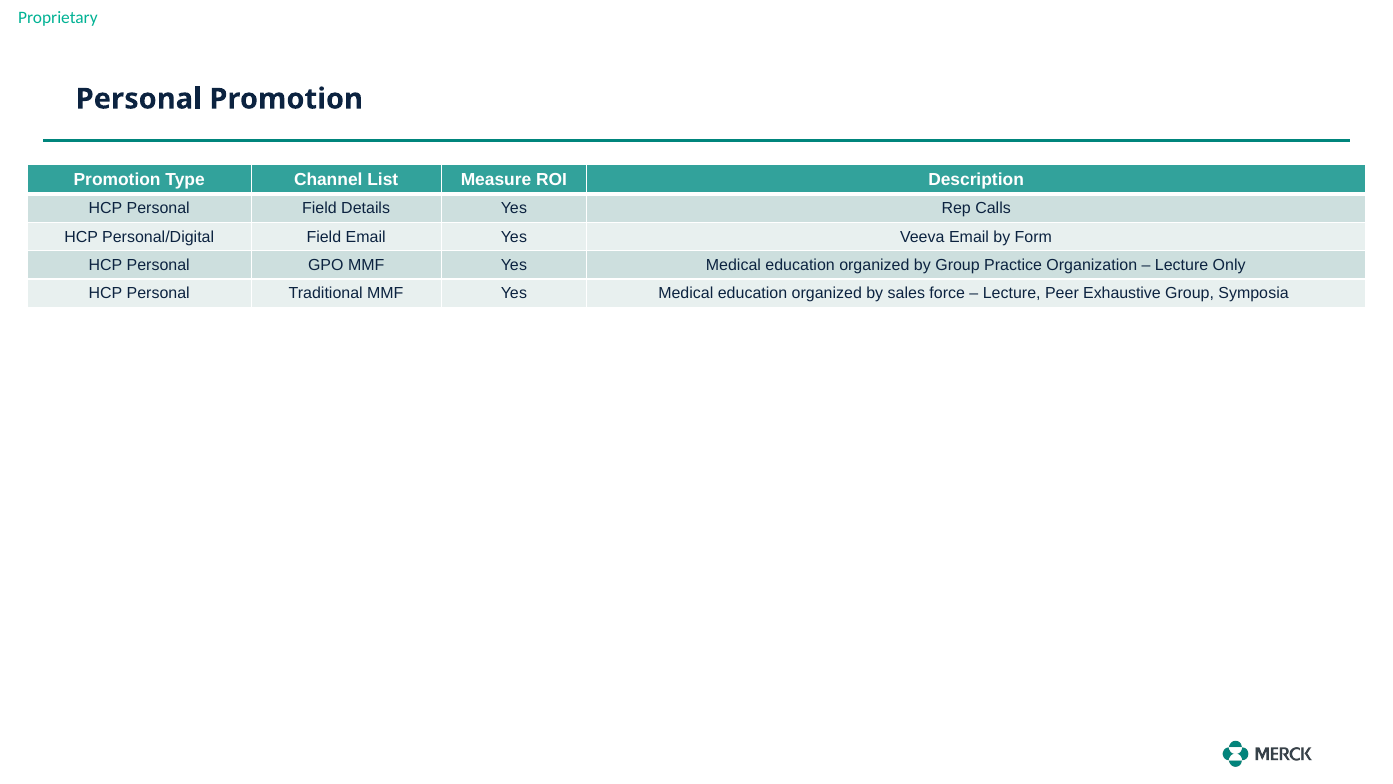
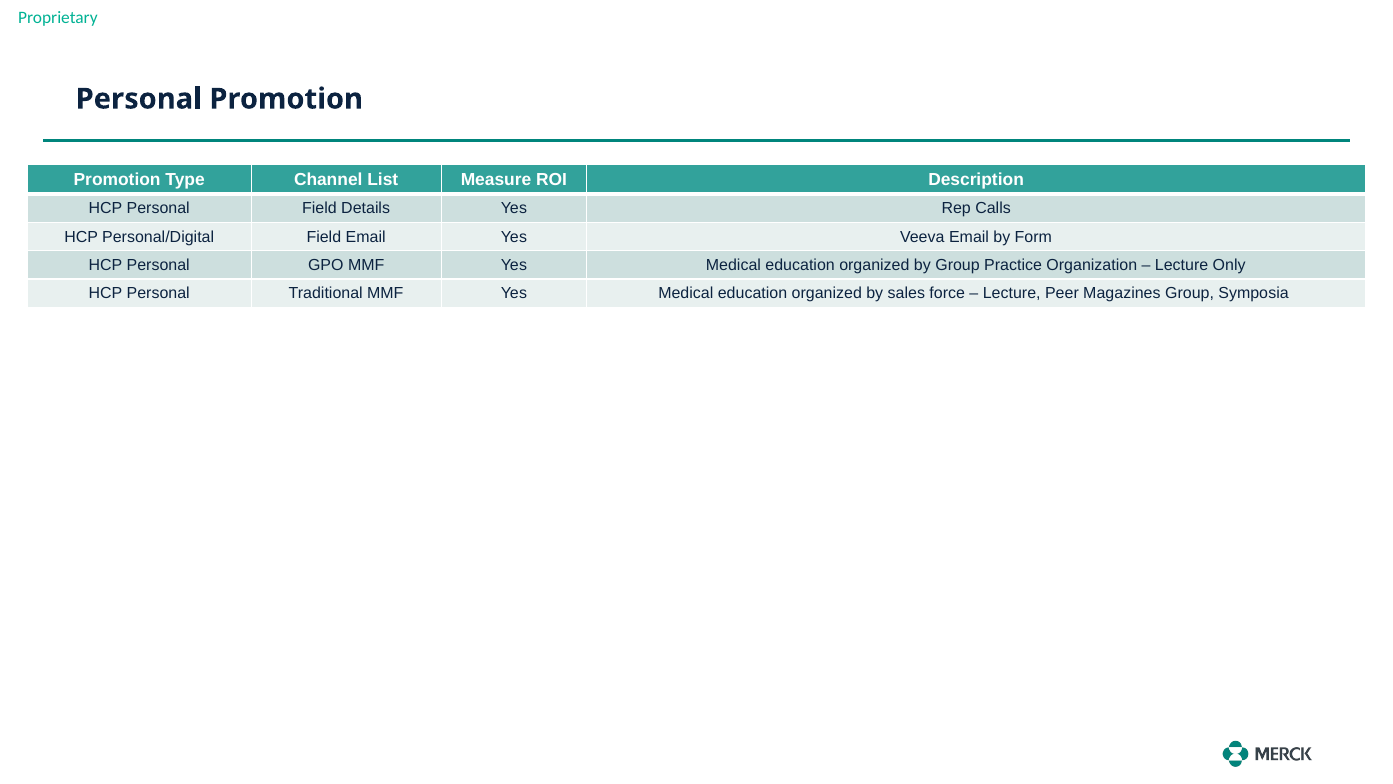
Exhaustive: Exhaustive -> Magazines (1122, 293)
